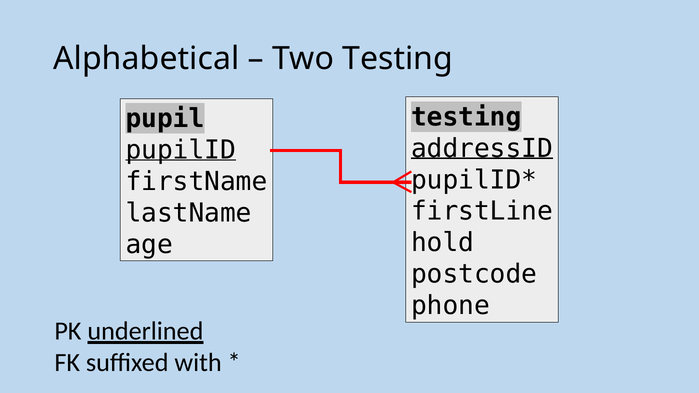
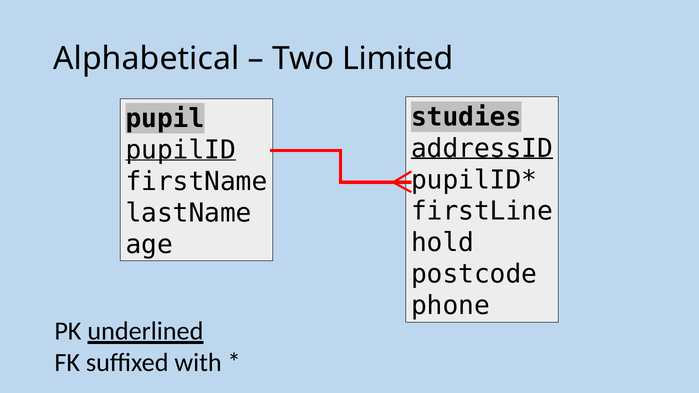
Two Testing: Testing -> Limited (398, 59)
testing: testing -> studies (466, 117)
